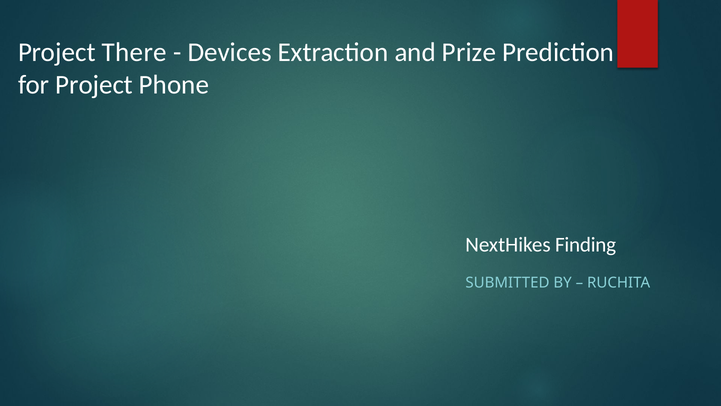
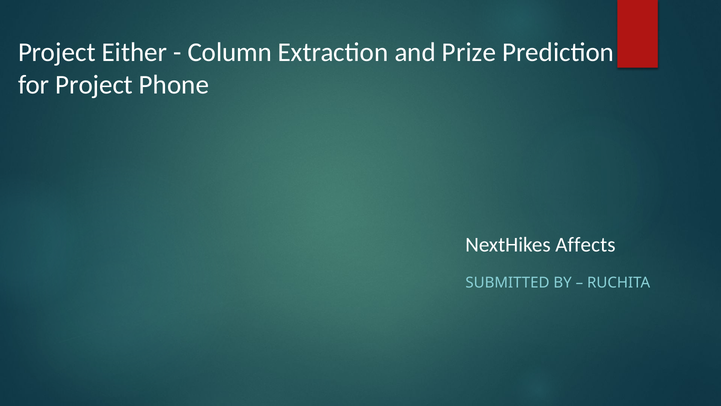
There: There -> Either (134, 52)
Devices: Devices -> Column (230, 52)
Finding: Finding -> Affects (585, 245)
